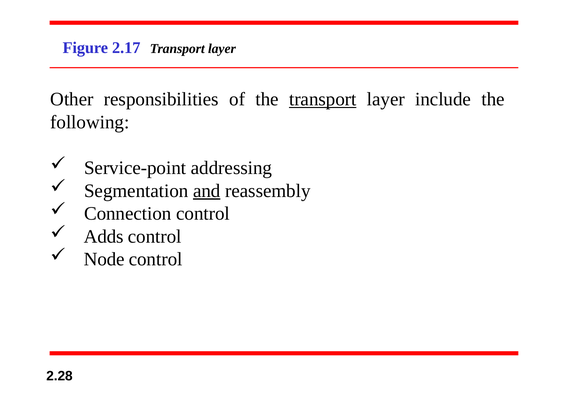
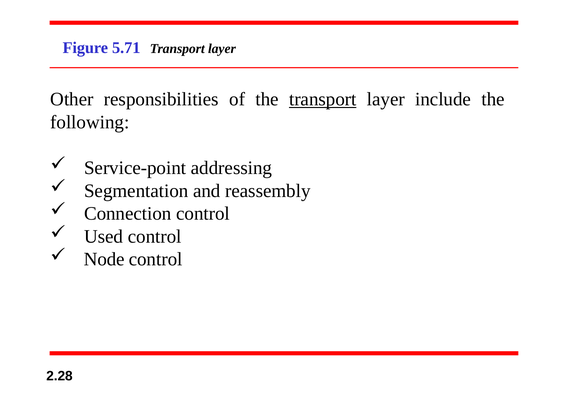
2.17: 2.17 -> 5.71 (126, 48)
and underline: present -> none (207, 191)
Adds: Adds -> Used (104, 236)
